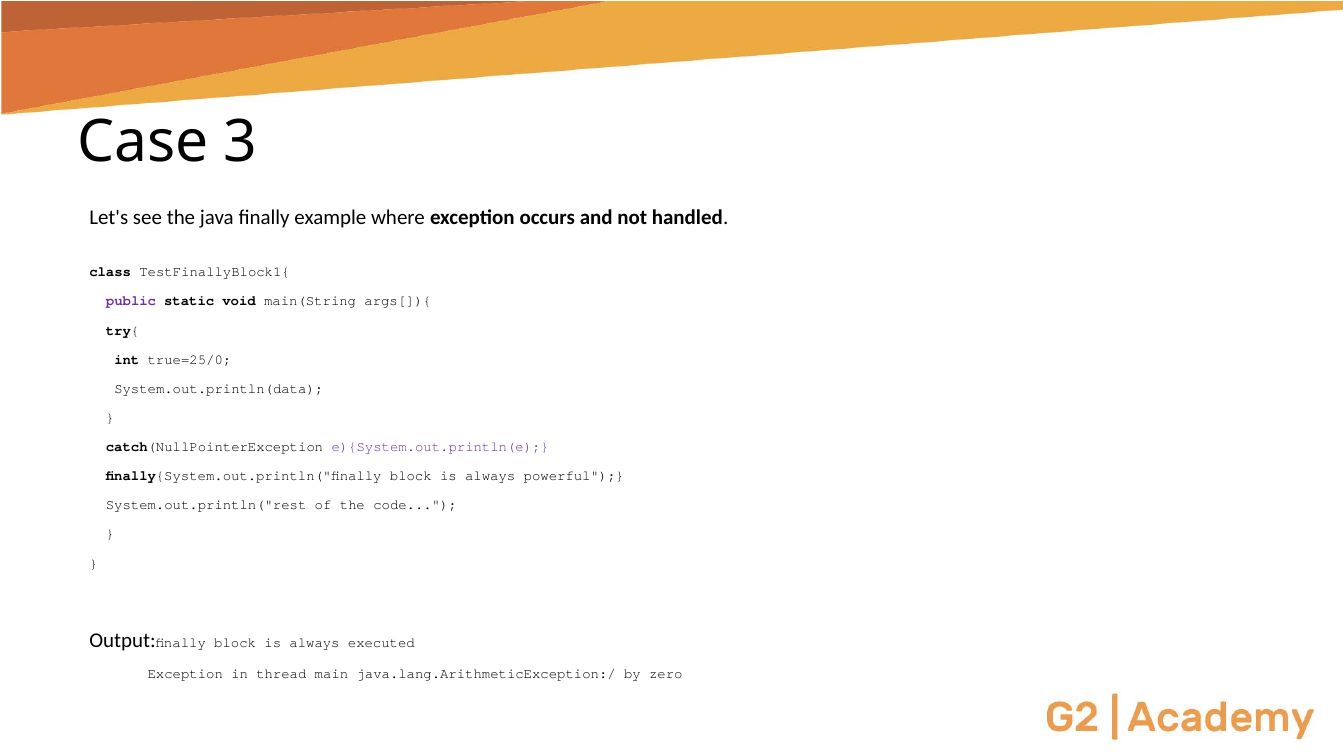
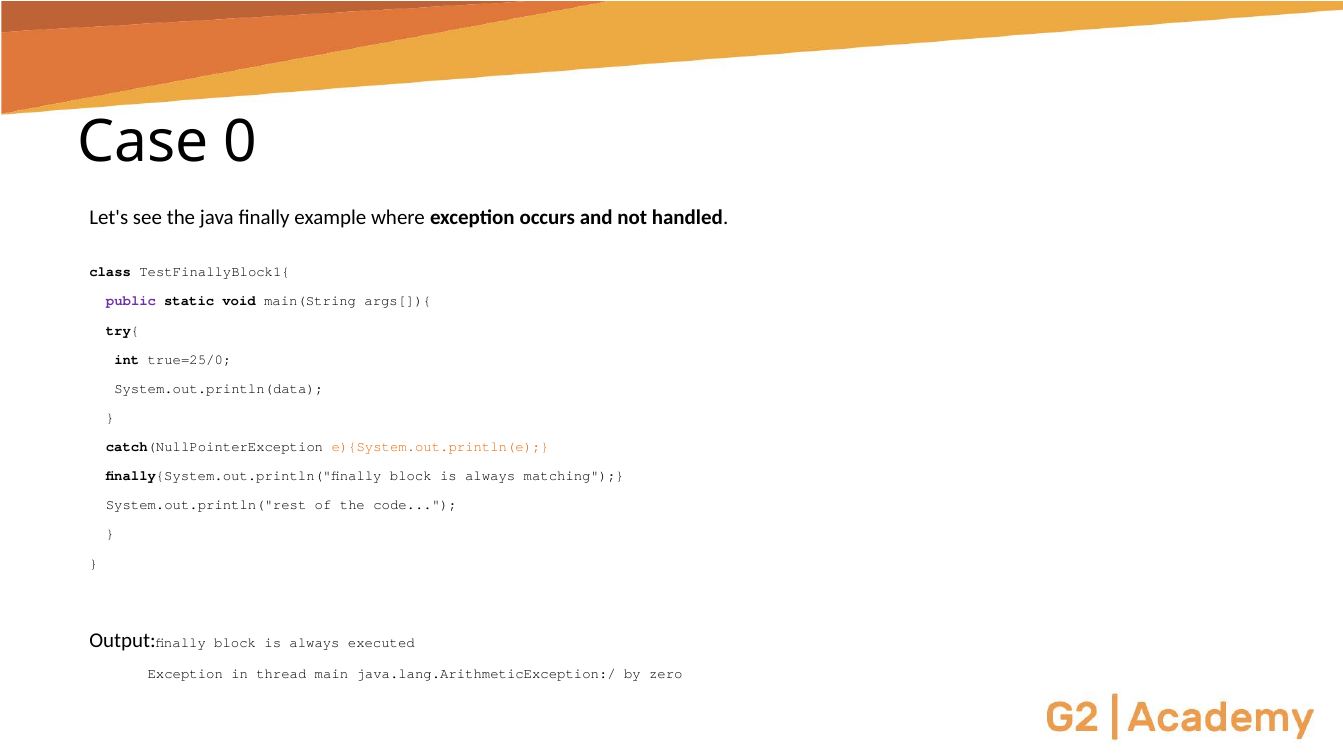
3: 3 -> 0 (241, 143)
e){System.out.println(e colour: purple -> orange (440, 447)
powerful: powerful -> matching (574, 476)
